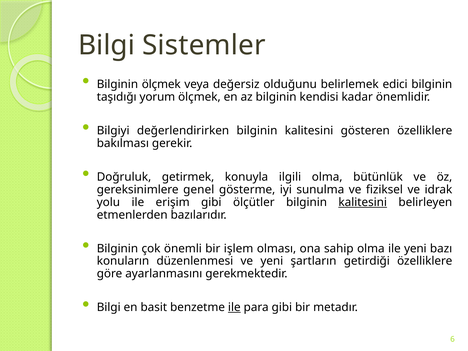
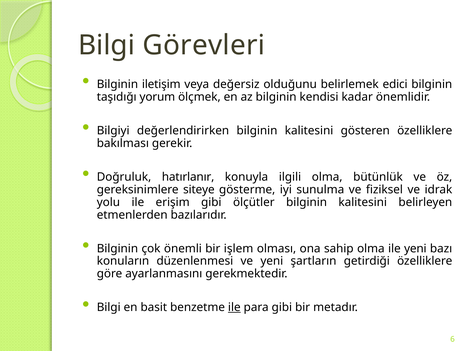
Sistemler: Sistemler -> Görevleri (204, 45)
Bilginin ölçmek: ölçmek -> iletişim (161, 84)
getirmek: getirmek -> hatırlanır (188, 177)
genel: genel -> siteye (199, 190)
kalitesini underline: present -> none (363, 202)
